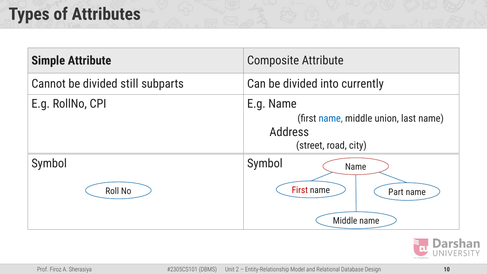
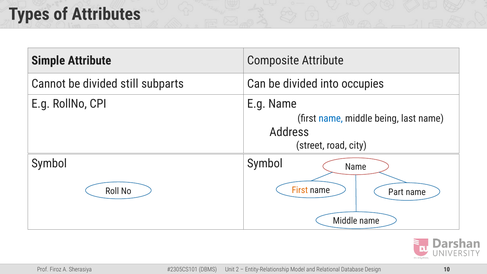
currently: currently -> occupies (363, 84)
union: union -> being (387, 119)
First colour: red -> orange (300, 190)
